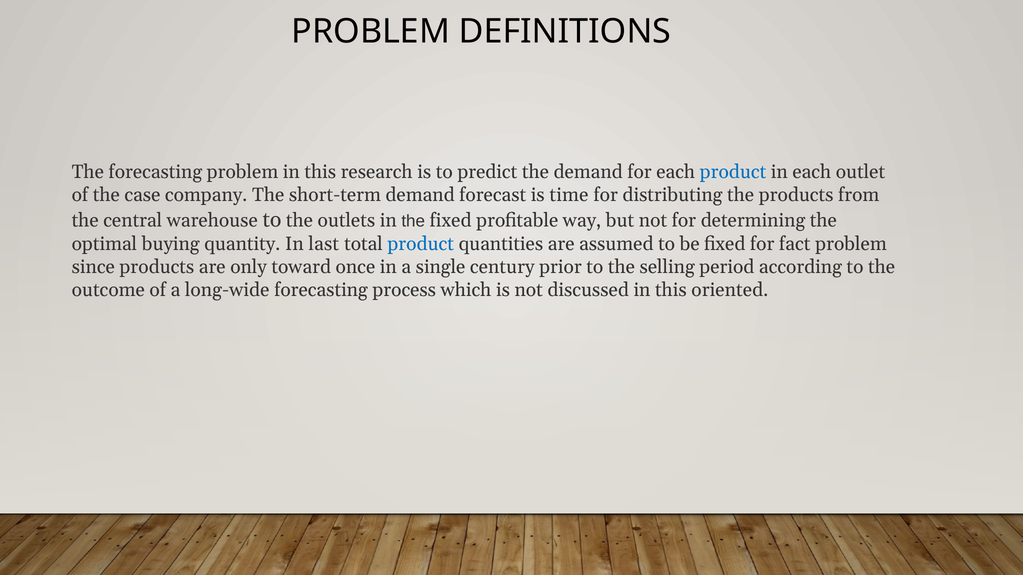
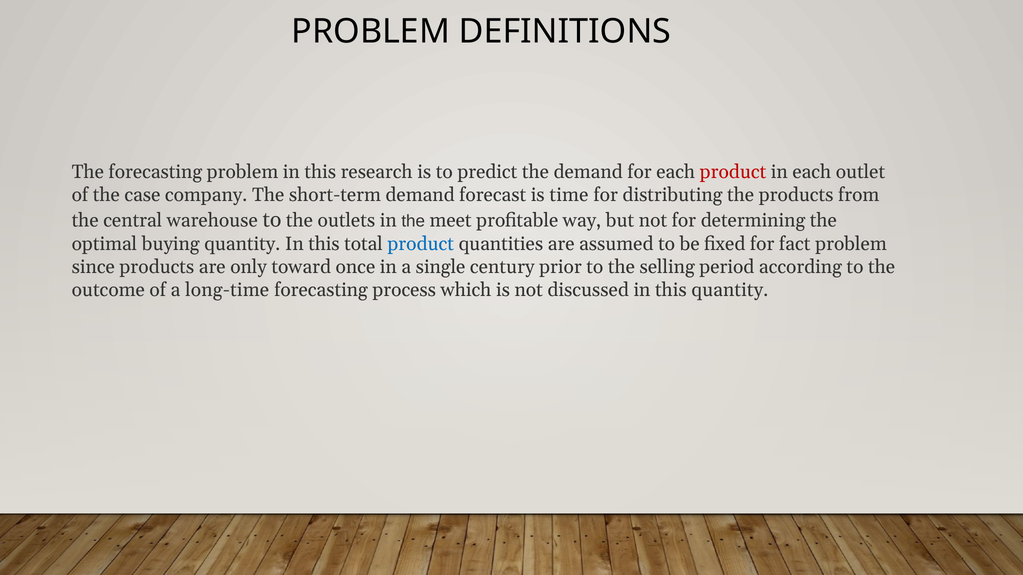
product colour: blue -> red (733, 172)
the fixed: fixed -> meet (451, 220)
quantity In last: last -> this (324, 244)
long-wide: long-wide -> long-time (227, 290)
this oriented: oriented -> quantity (730, 290)
